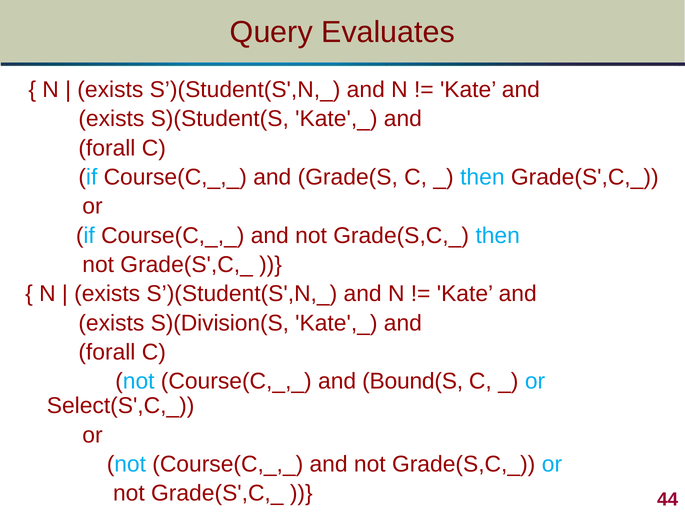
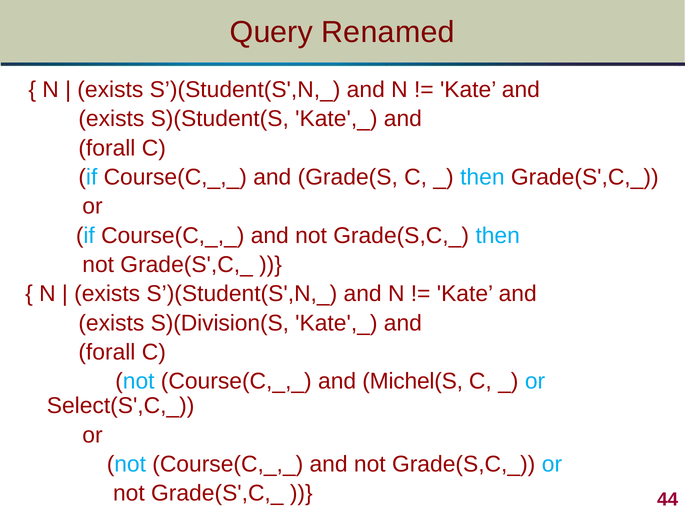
Evaluates: Evaluates -> Renamed (388, 32)
Bound(S: Bound(S -> Michel(S (413, 382)
